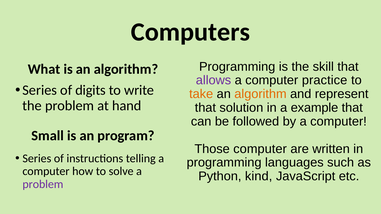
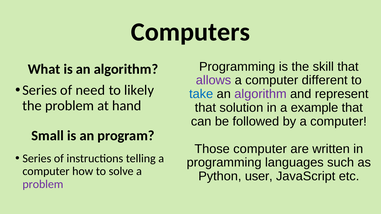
practice: practice -> different (325, 80)
digits: digits -> need (90, 90)
write: write -> likely (139, 90)
take colour: orange -> blue (201, 94)
algorithm colour: orange -> purple (260, 94)
kind: kind -> user (259, 176)
